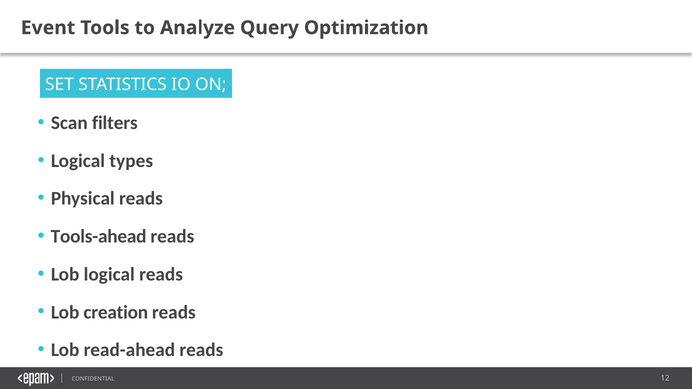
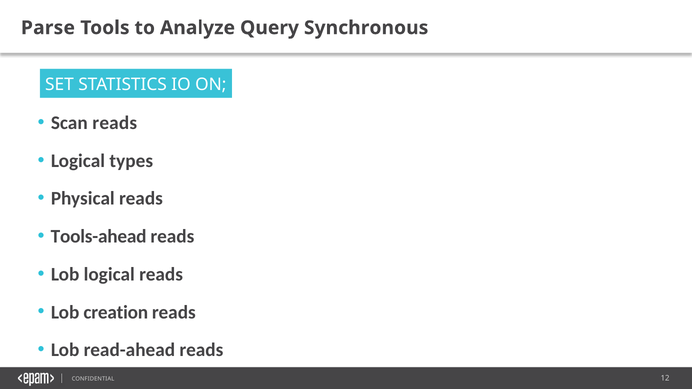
Event: Event -> Parse (48, 28)
Optimization: Optimization -> Synchronous (366, 28)
Scan filters: filters -> reads (115, 123)
